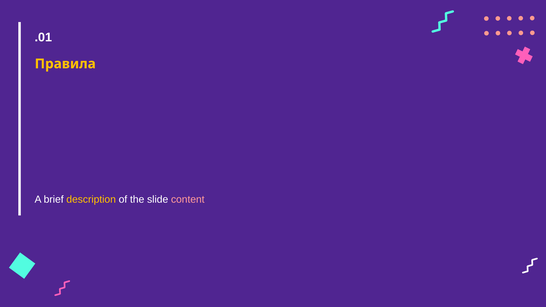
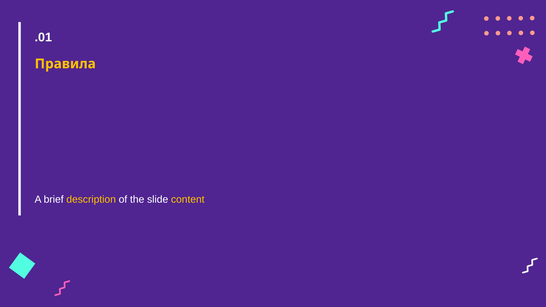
content colour: pink -> yellow (188, 200)
